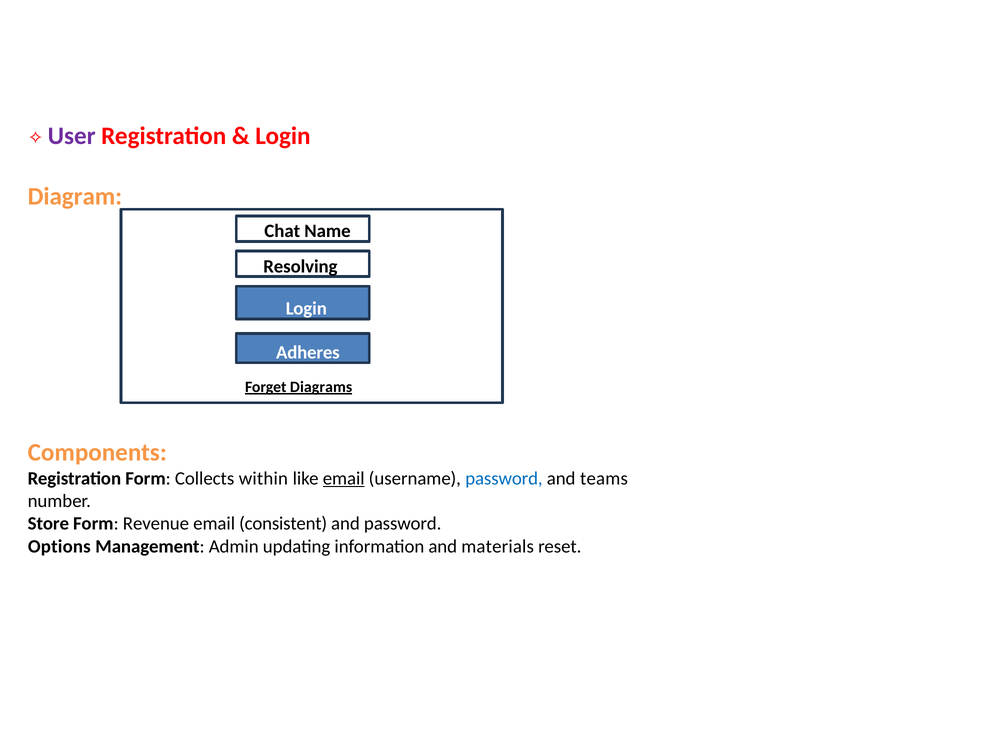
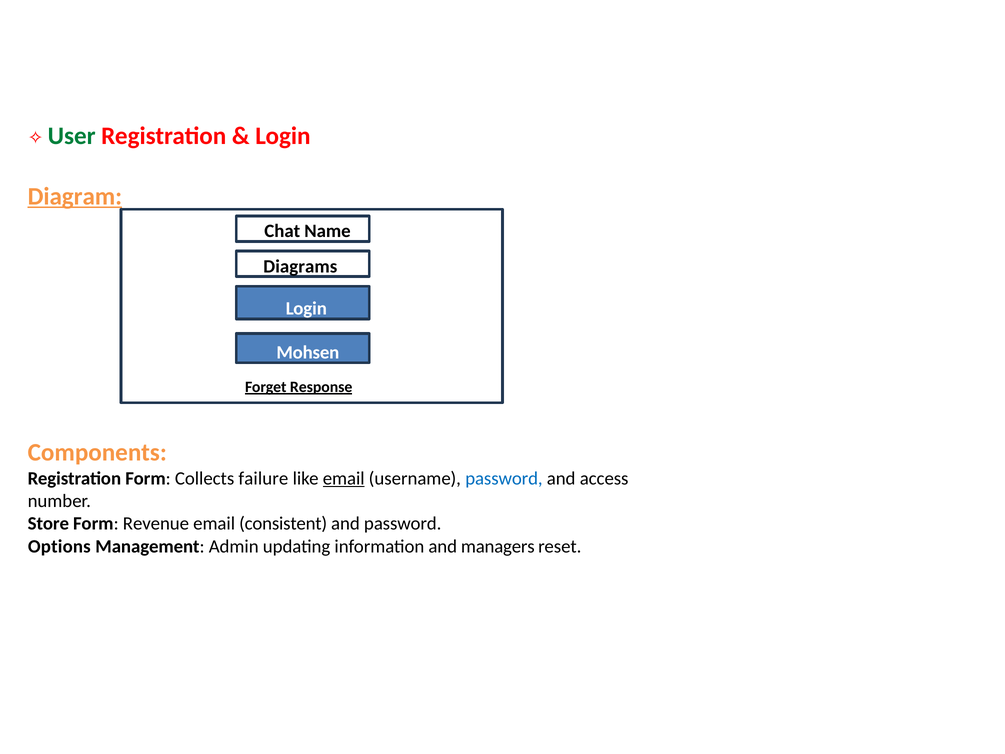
User colour: purple -> green (72, 136)
Diagram underline: none -> present (75, 196)
Resolving: Resolving -> Diagrams (300, 266)
Adheres: Adheres -> Mohsen (308, 352)
Diagrams: Diagrams -> Response (321, 387)
within: within -> failure (263, 478)
teams: teams -> access (604, 478)
materials: materials -> managers (498, 546)
